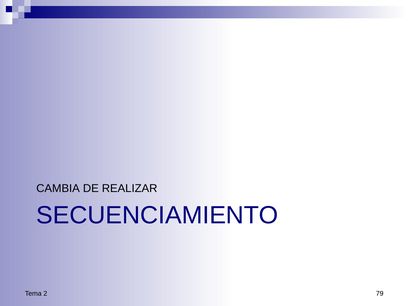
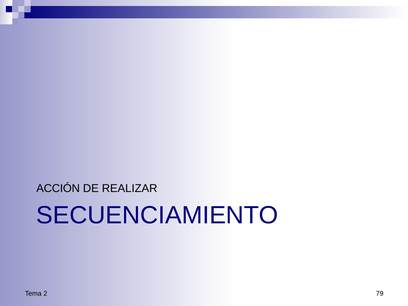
CAMBIA: CAMBIA -> ACCIÓN (58, 189)
